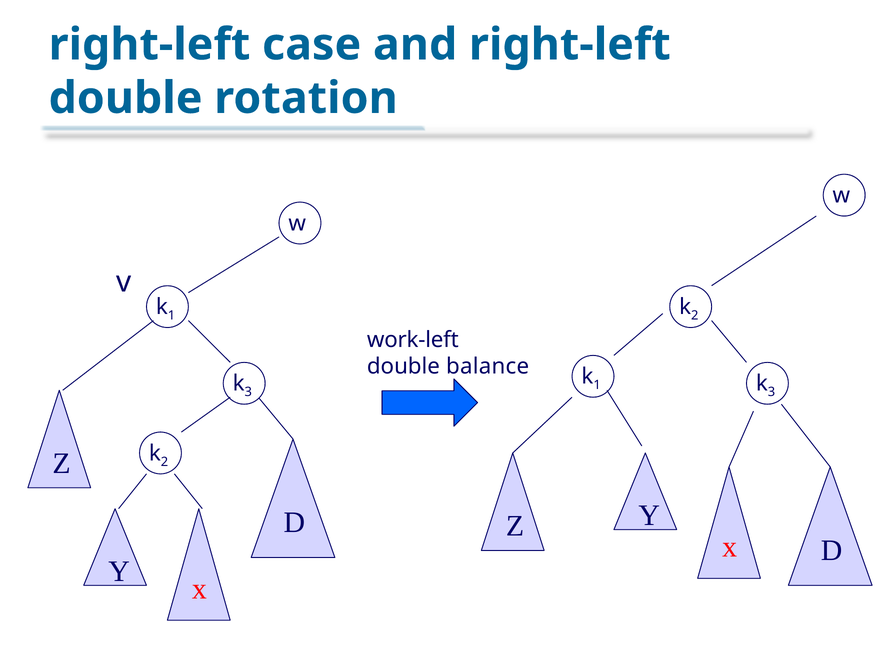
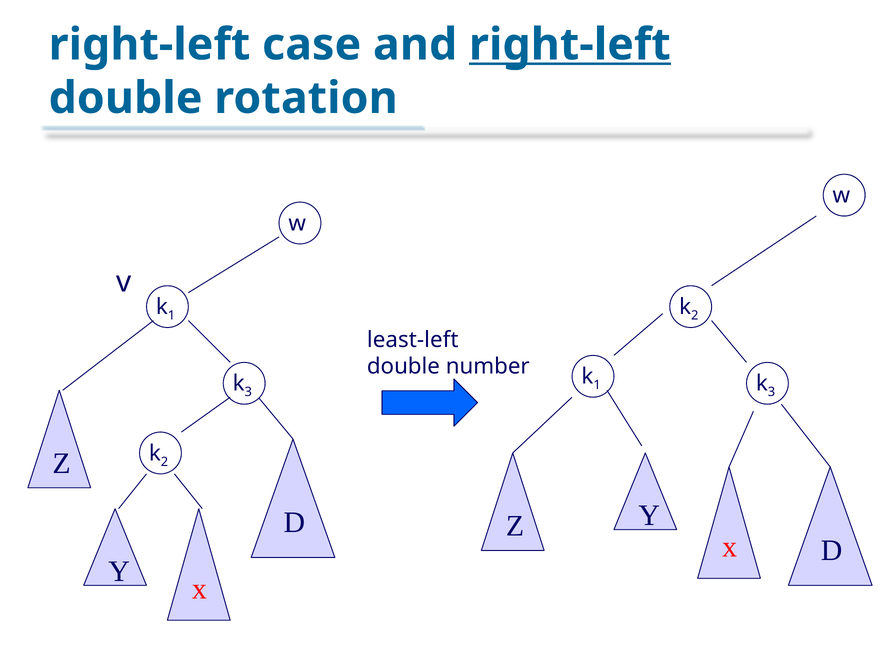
right-left underline: none -> present (570, 45)
work-left: work-left -> least-left (413, 340)
balance: balance -> number (488, 367)
